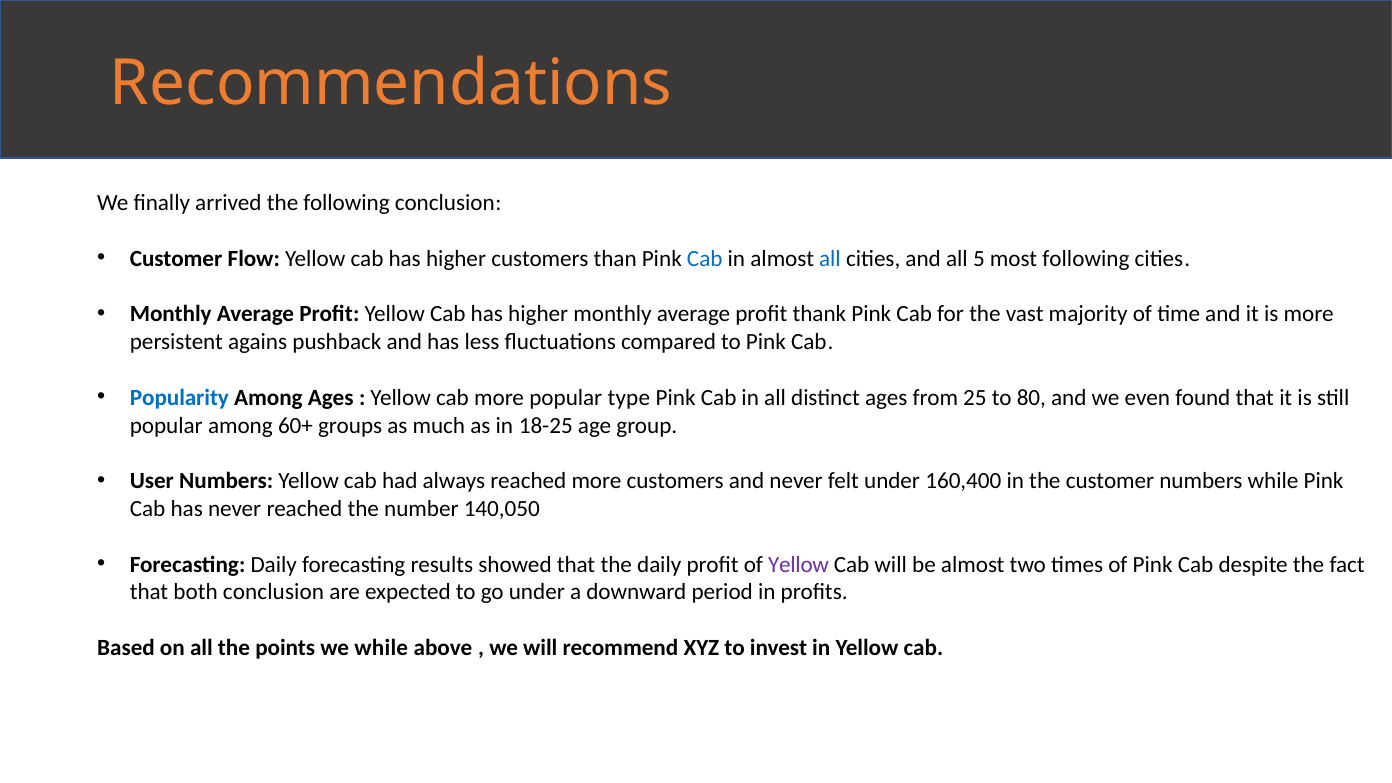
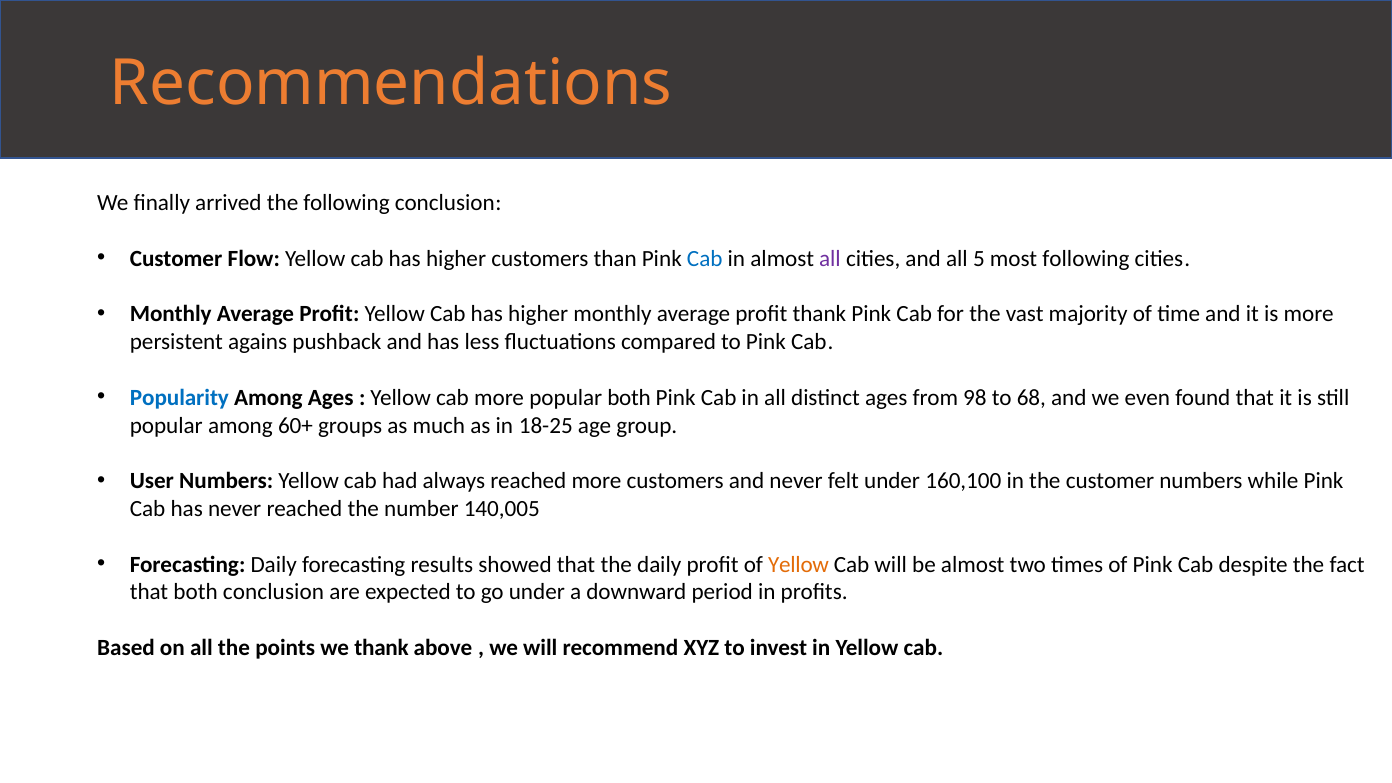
all colour: blue -> purple (830, 258)
popular type: type -> both (629, 398)
25: 25 -> 98 (975, 398)
80: 80 -> 68 (1031, 398)
160,400: 160,400 -> 160,100 (963, 481)
140,050: 140,050 -> 140,005 (502, 509)
Yellow colour: purple -> orange (799, 564)
we while: while -> thank (382, 648)
